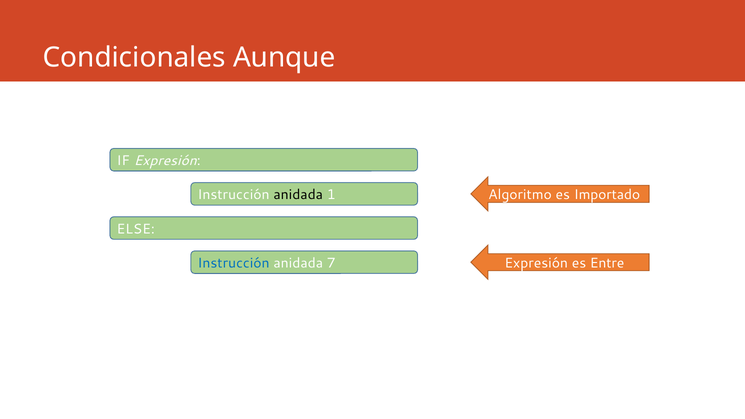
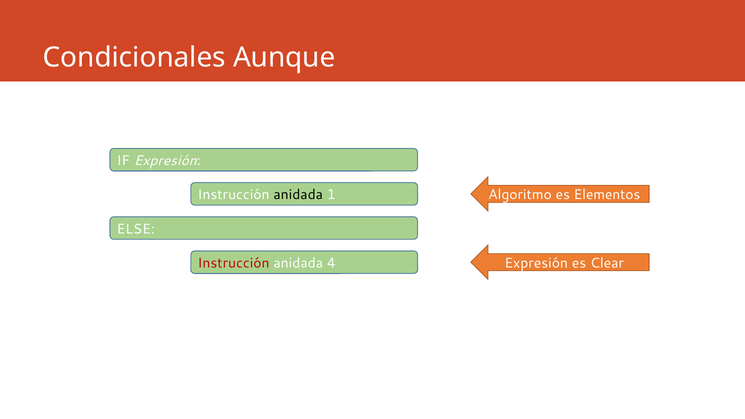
Importado: Importado -> Elementos (607, 195)
Instrucción colour: blue -> red (234, 263)
7: 7 -> 4 (331, 263)
Entre: Entre -> Clear (607, 263)
